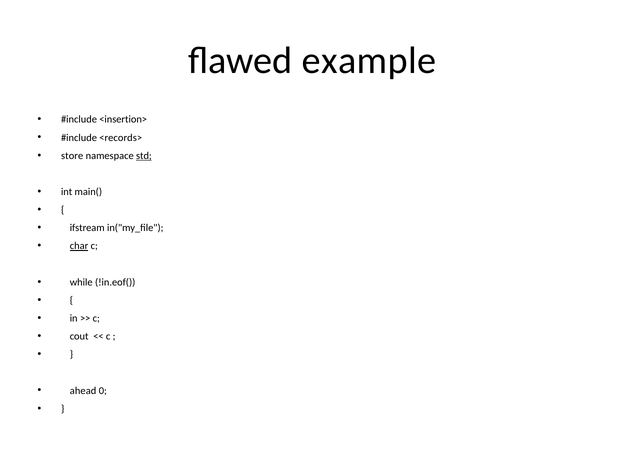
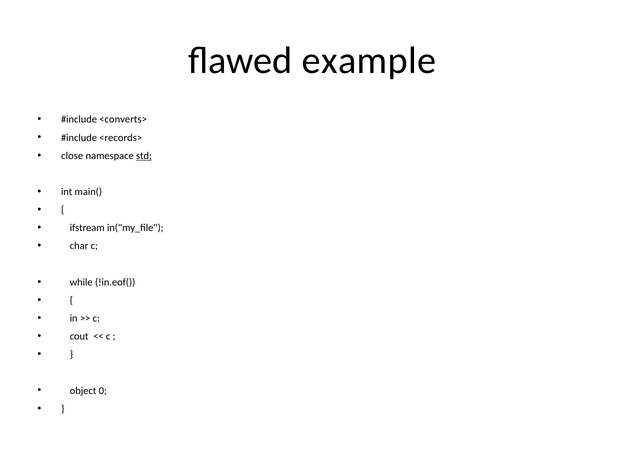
<insertion>: <insertion> -> <converts> (123, 120)
store: store -> close (72, 156)
char underline: present -> none (79, 246)
ahead: ahead -> object (83, 391)
